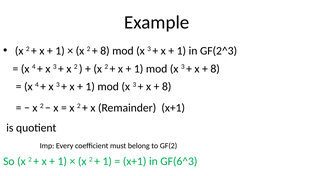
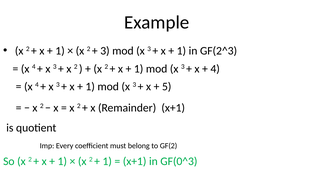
8: 8 -> 3 (105, 51)
8: 8 -> 4 (215, 69)
8: 8 -> 5 (167, 87)
GF(6^3: GF(6^3 -> GF(0^3 (179, 162)
